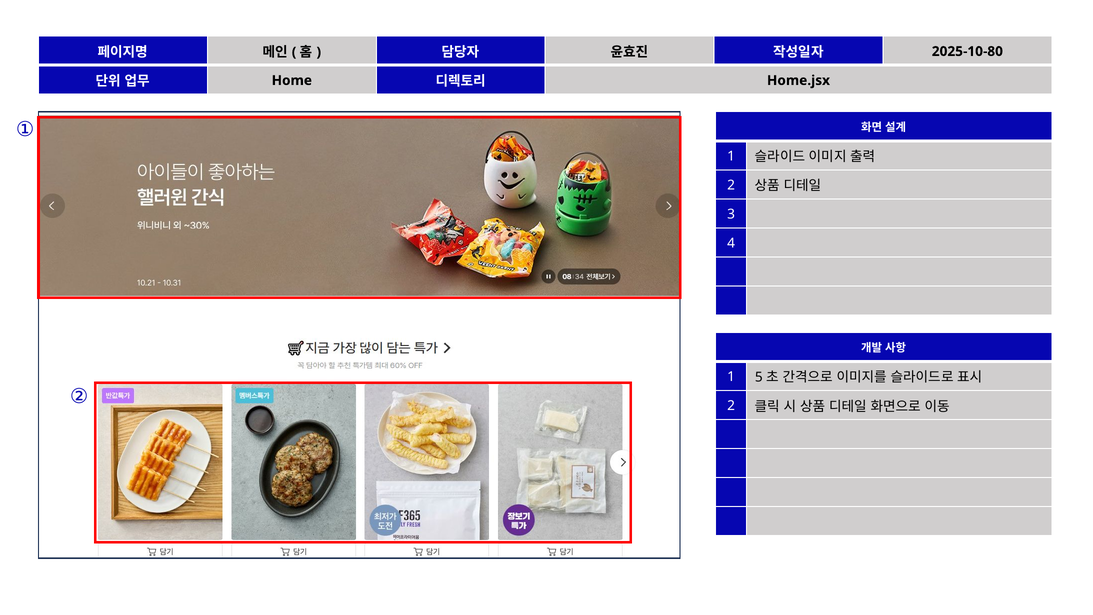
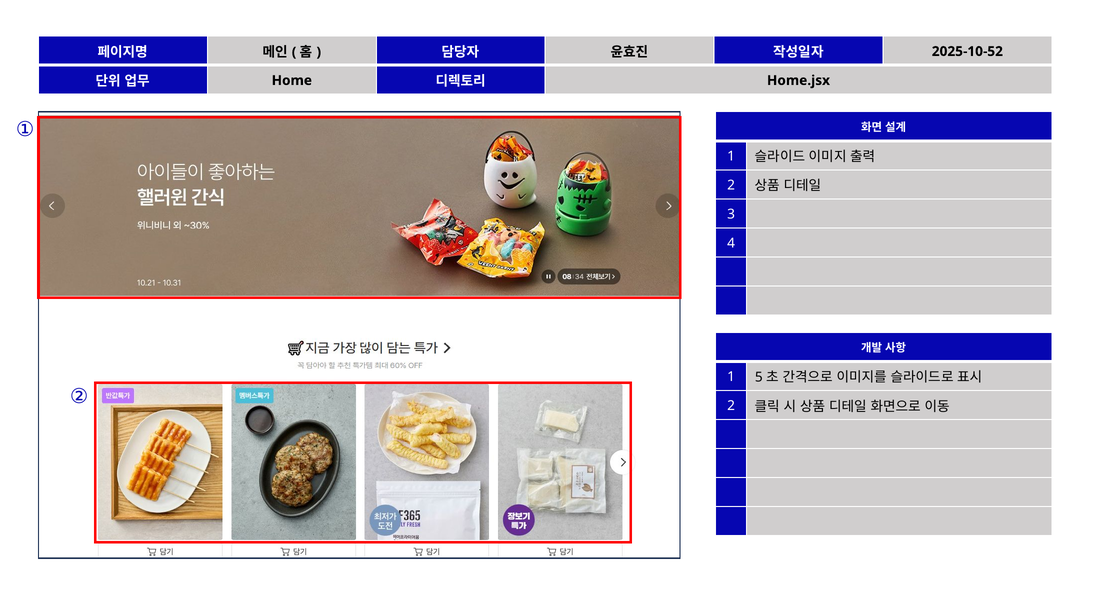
2025-10-80: 2025-10-80 -> 2025-10-52 (967, 51)
